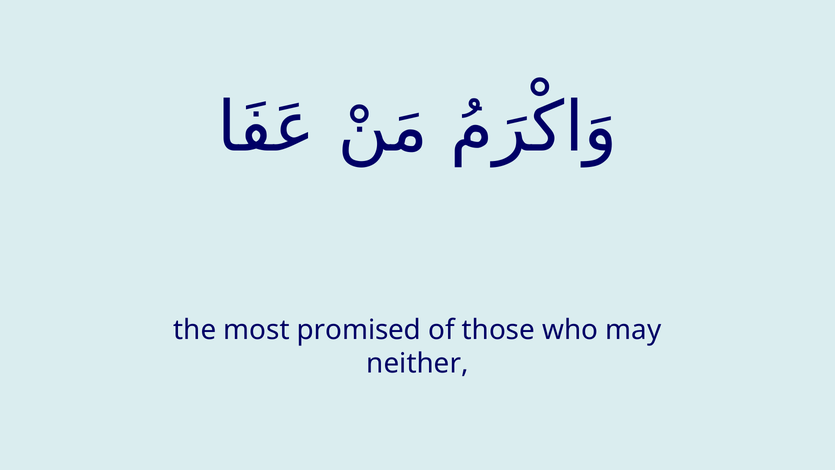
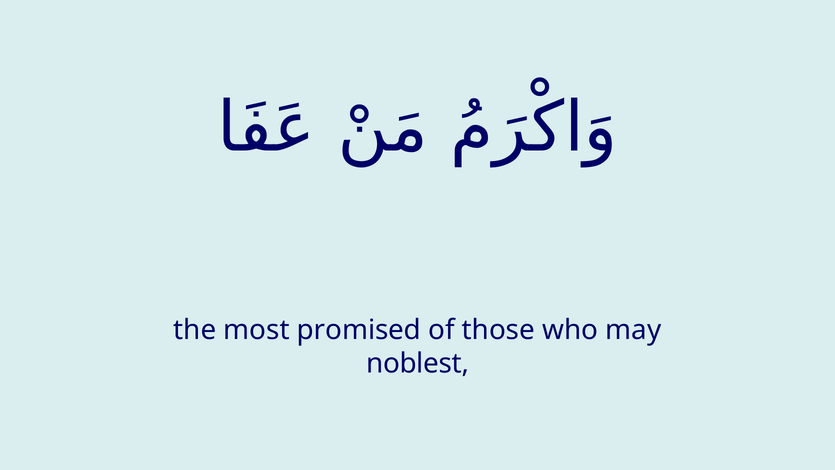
neither: neither -> noblest (418, 363)
